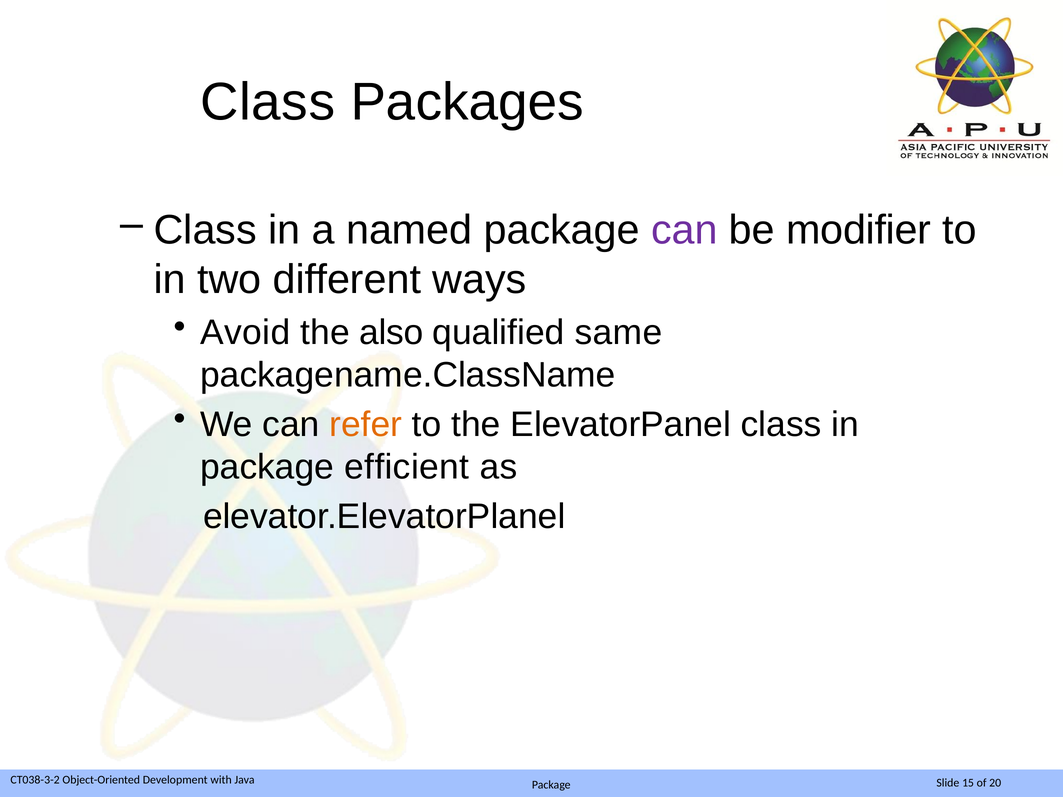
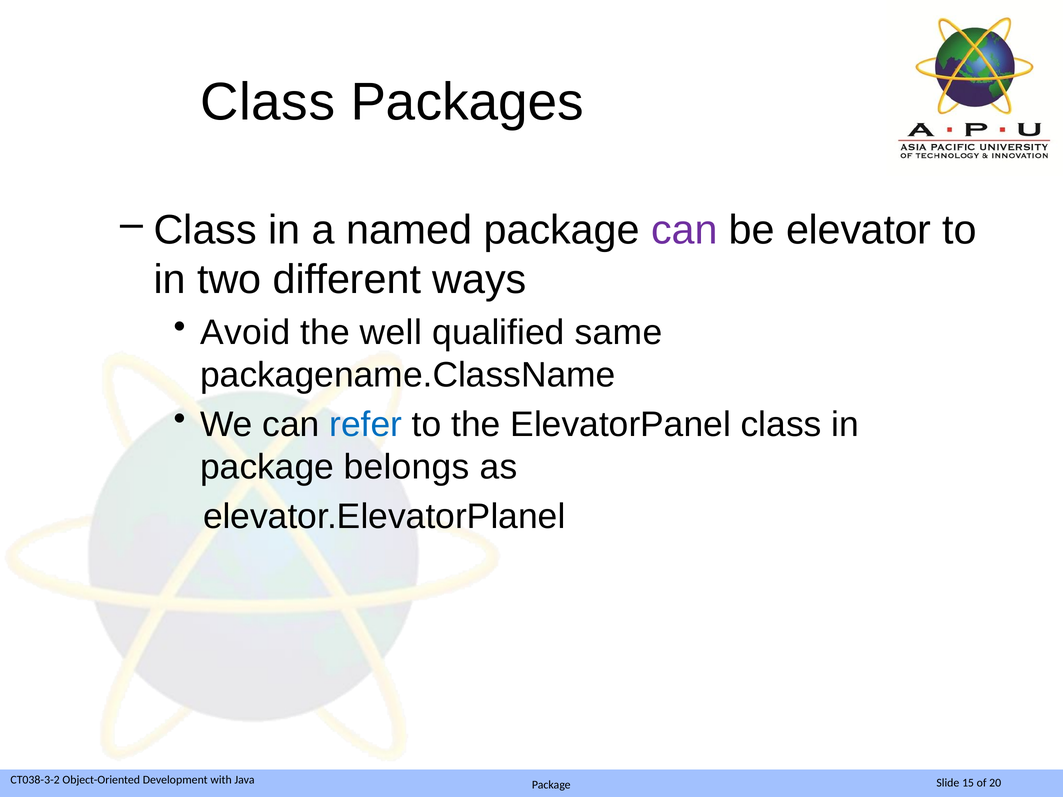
modifier: modifier -> elevator (859, 230)
also: also -> well (391, 333)
refer colour: orange -> blue (366, 425)
efficient: efficient -> belongs (407, 467)
